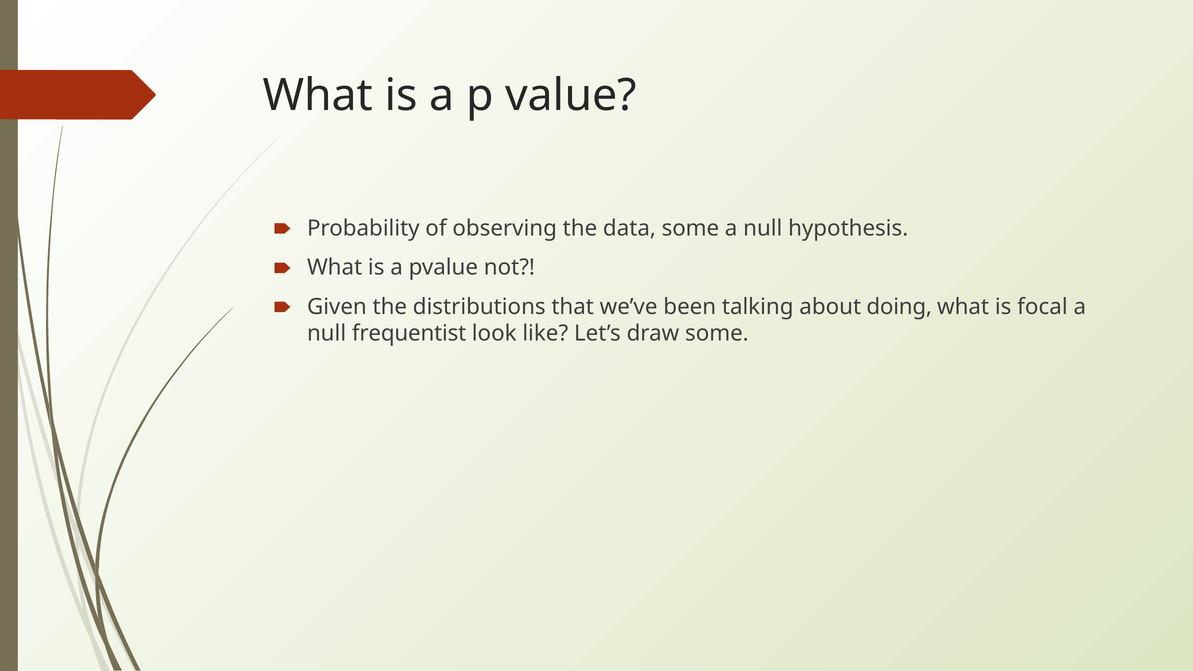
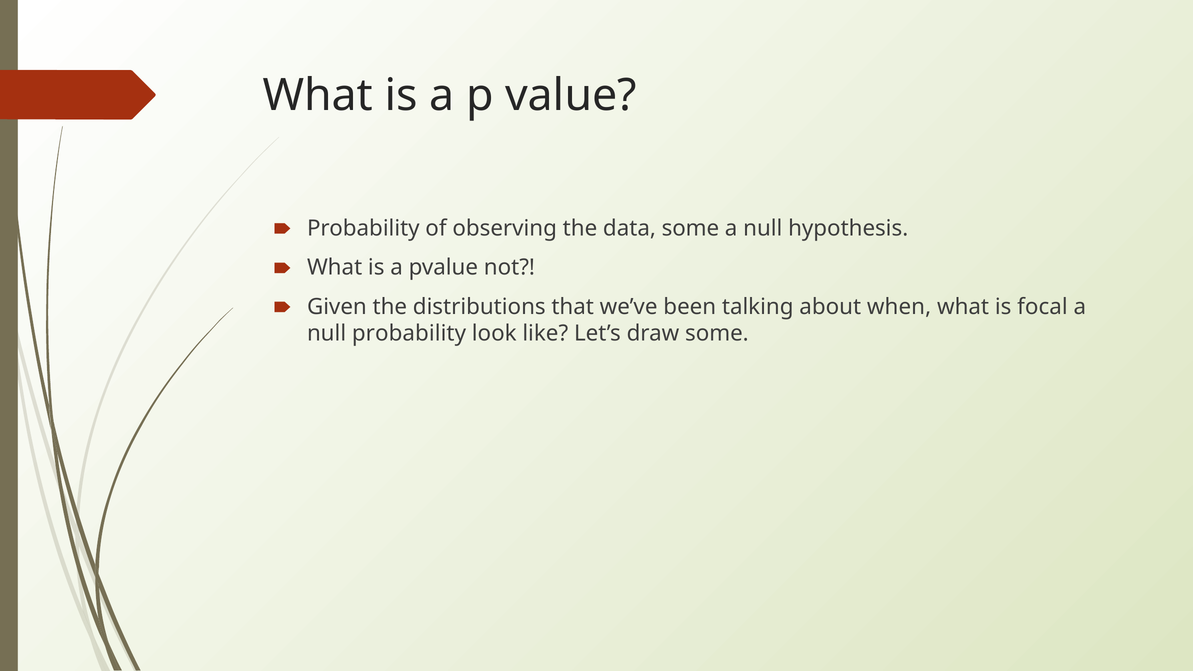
doing: doing -> when (899, 307)
null frequentist: frequentist -> probability (409, 334)
